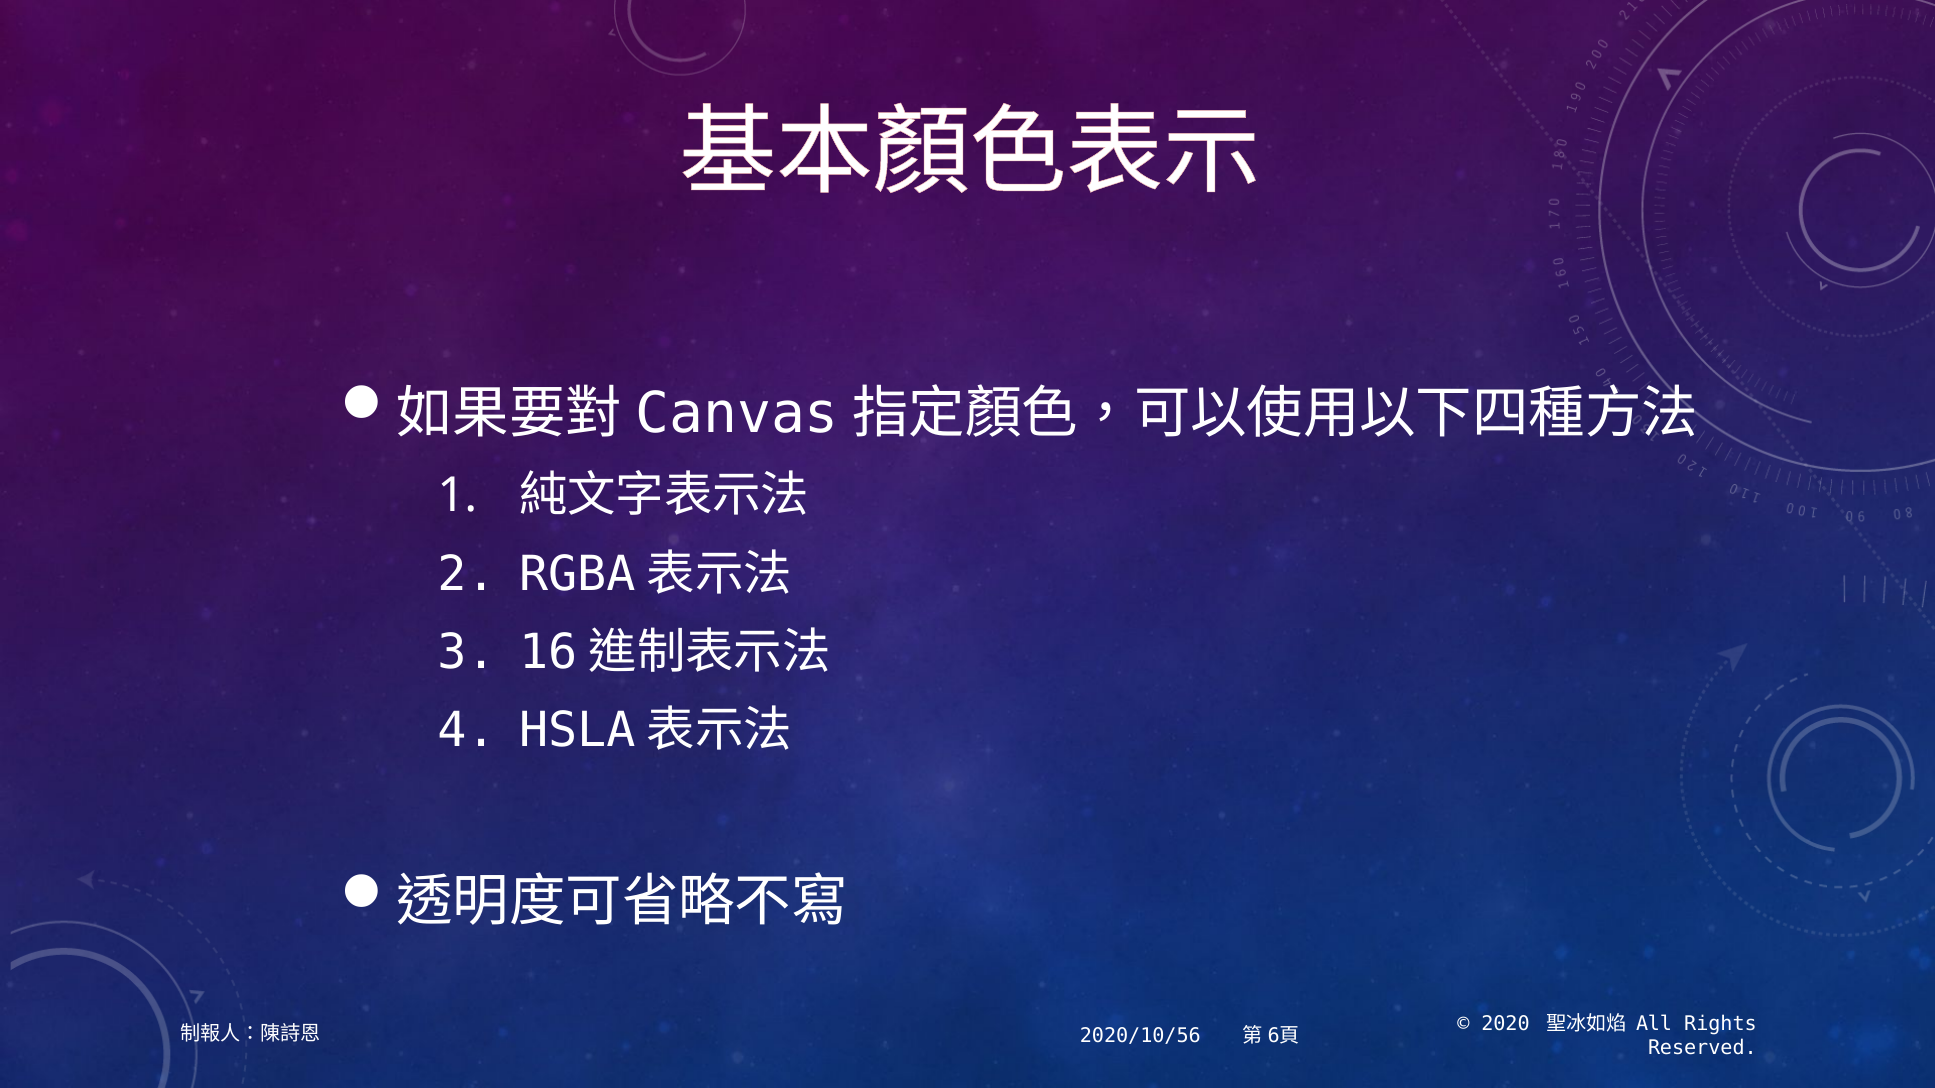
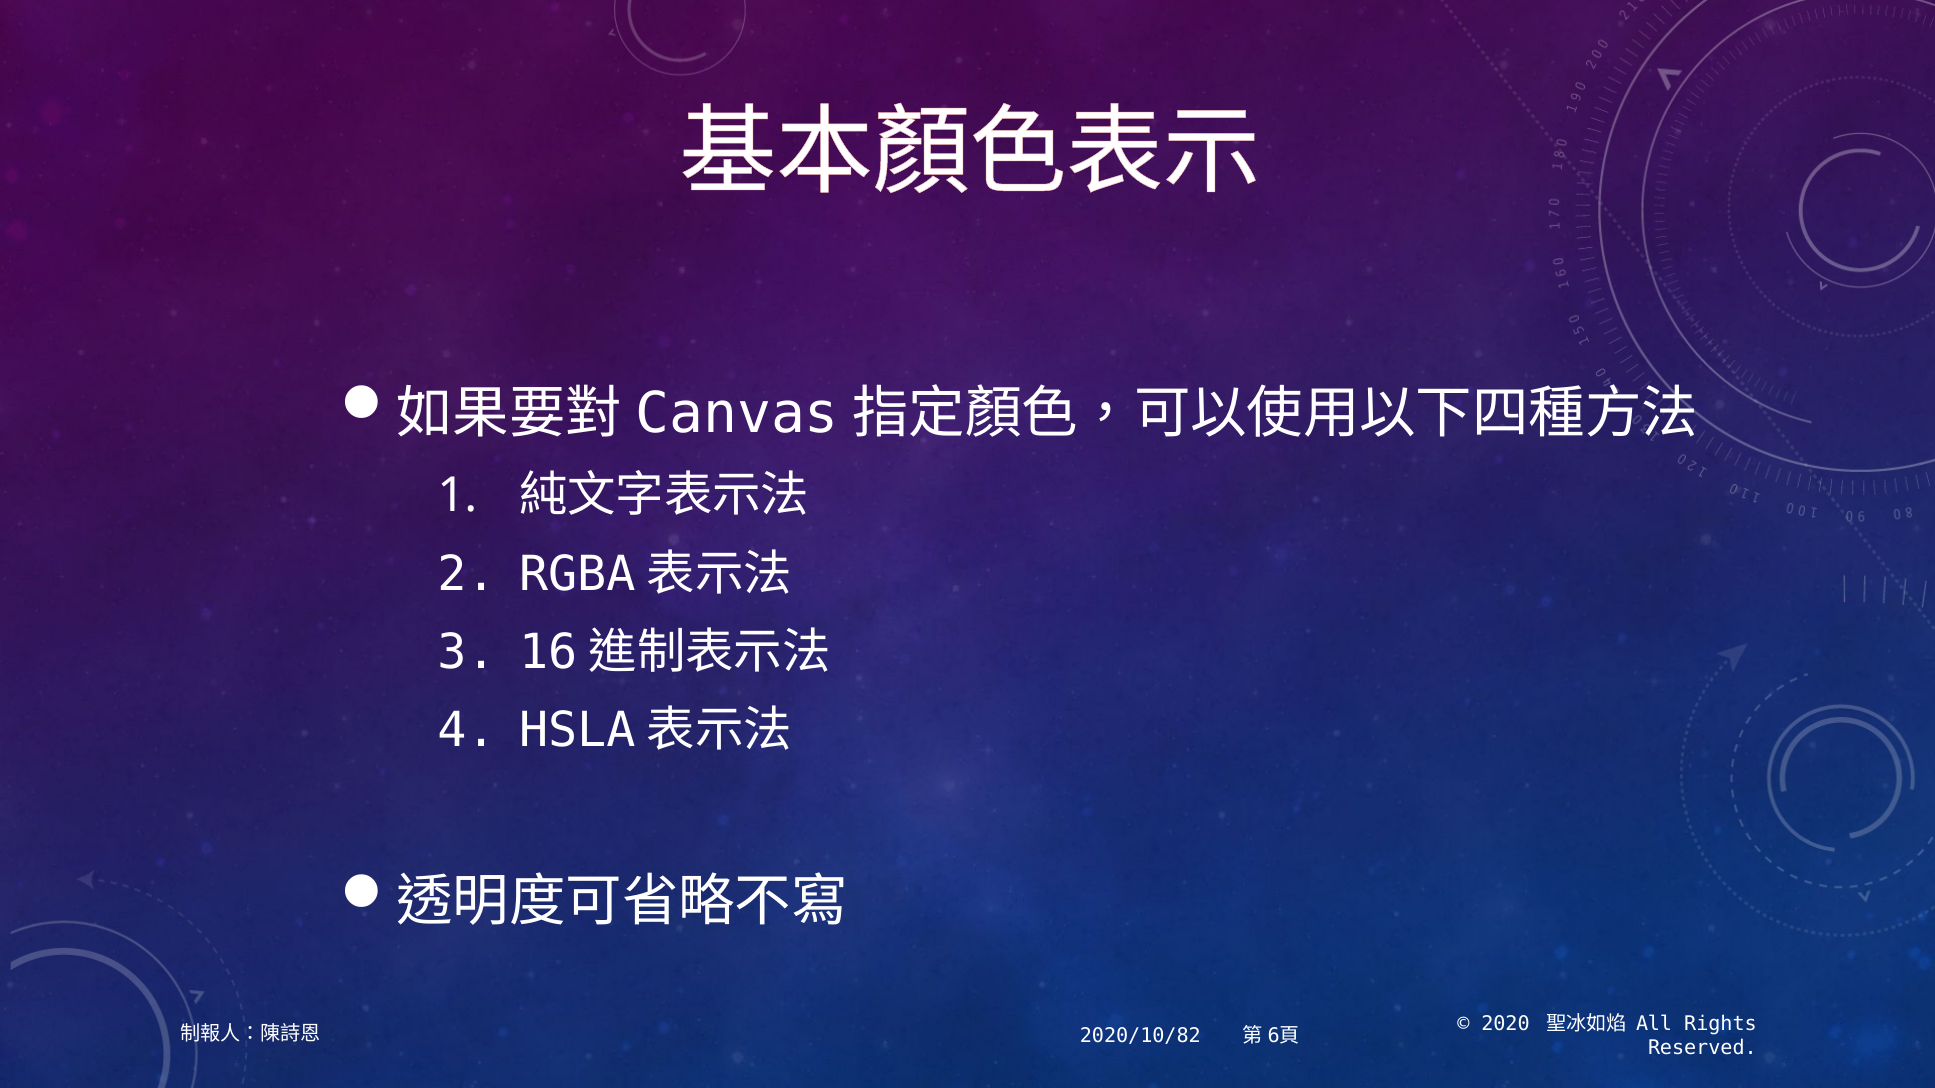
2020/10/56: 2020/10/56 -> 2020/10/82 (1140, 1036)
